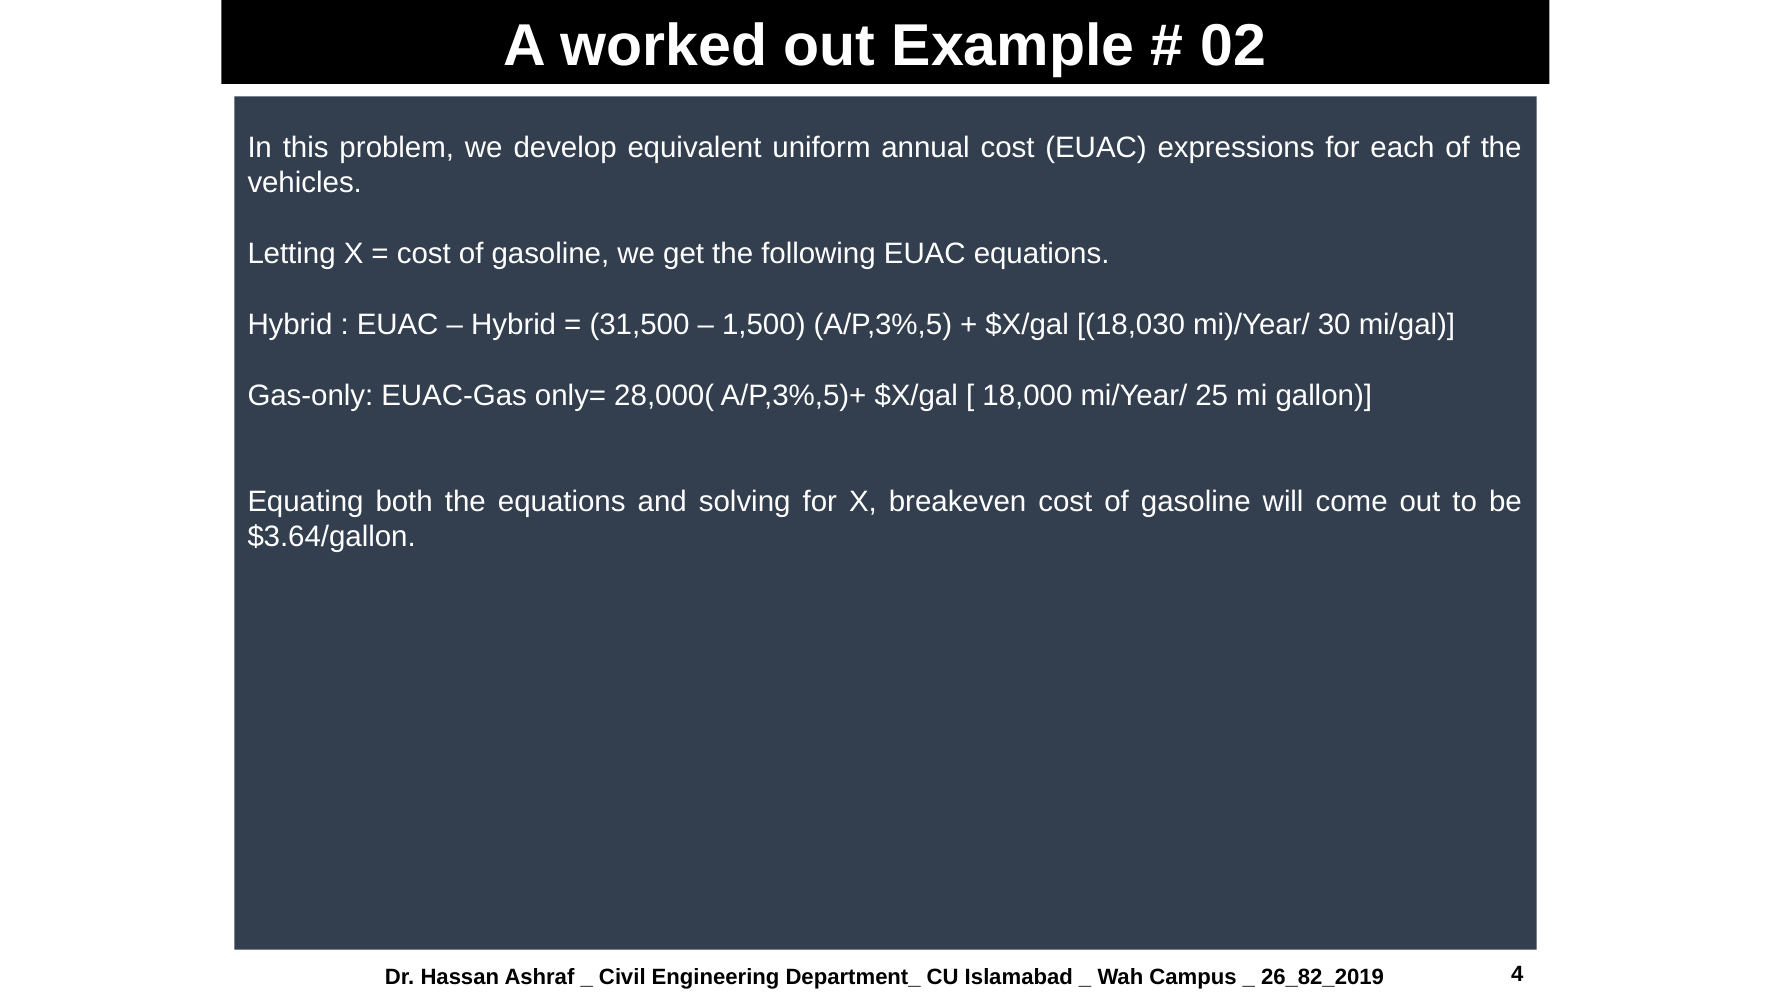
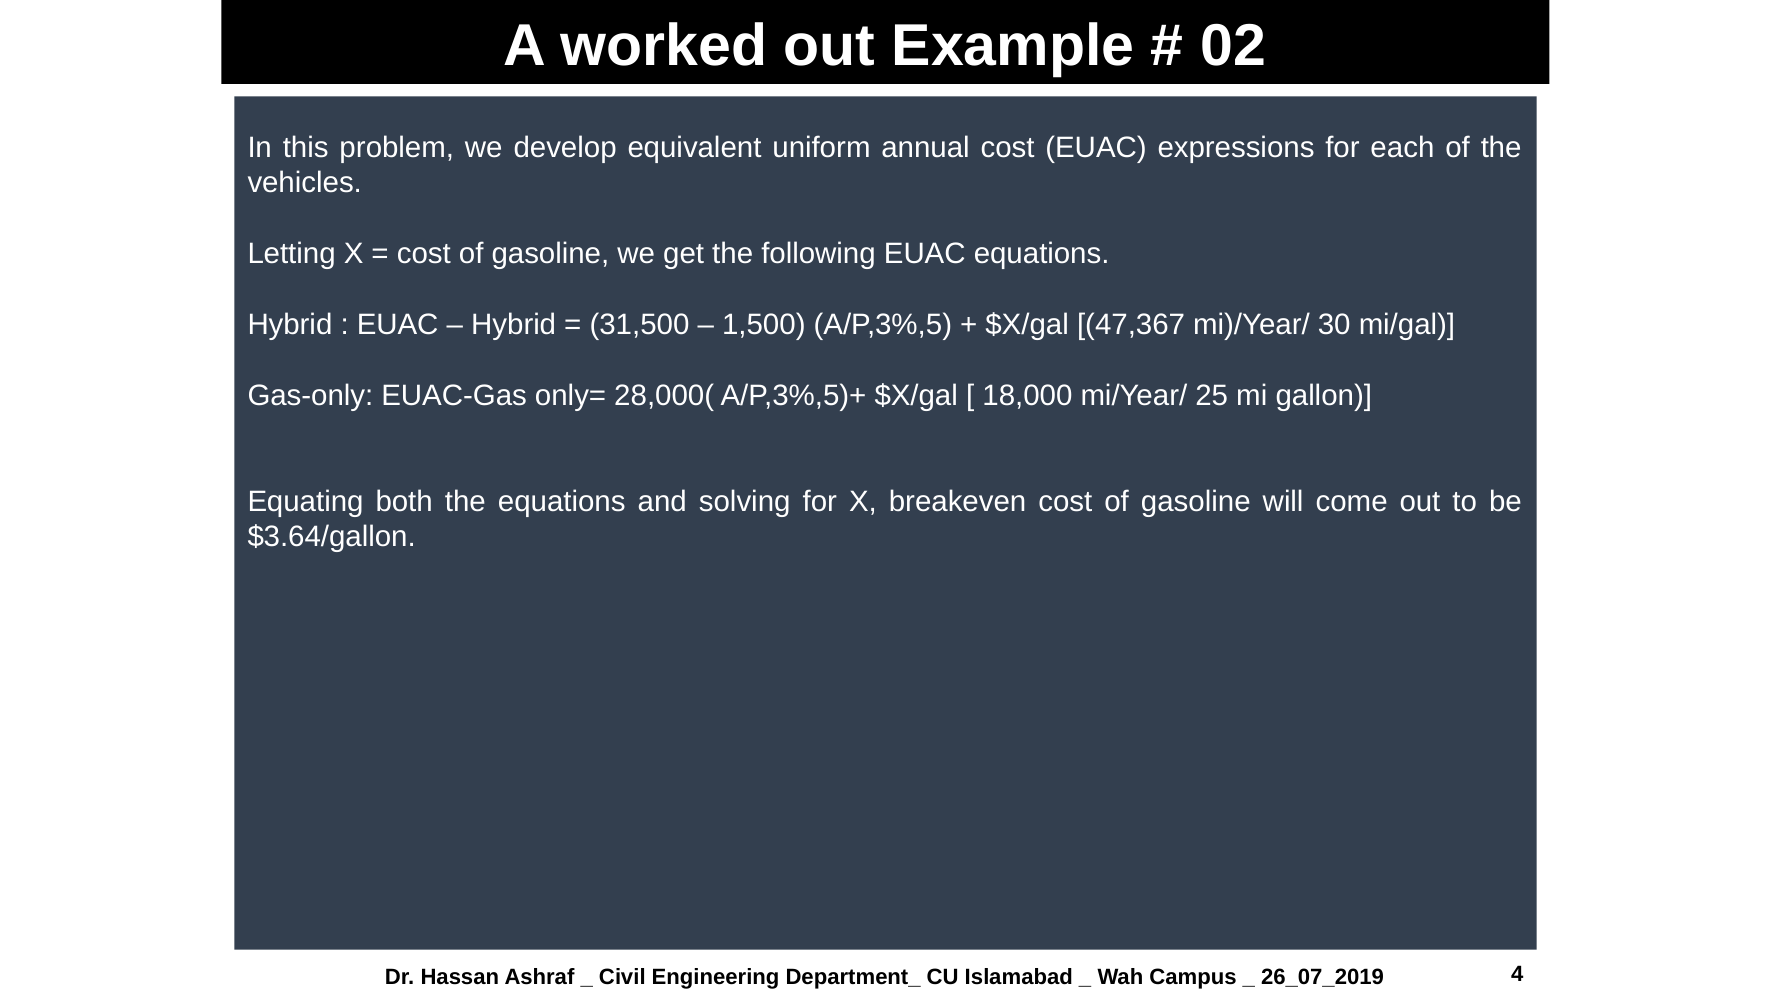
18,030: 18,030 -> 47,367 (1131, 325)
26_82_2019: 26_82_2019 -> 26_07_2019 (1322, 978)
